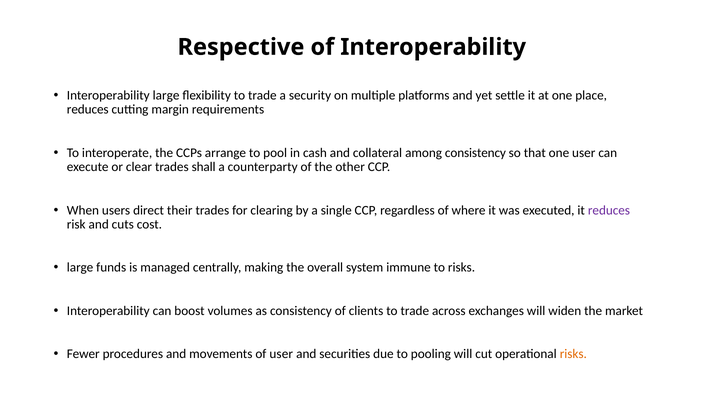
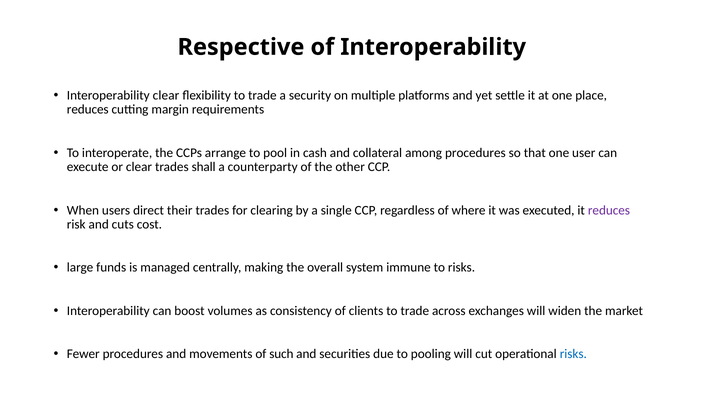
Interoperability large: large -> clear (166, 95)
among consistency: consistency -> procedures (475, 153)
of user: user -> such (281, 354)
risks colour: orange -> blue (573, 354)
